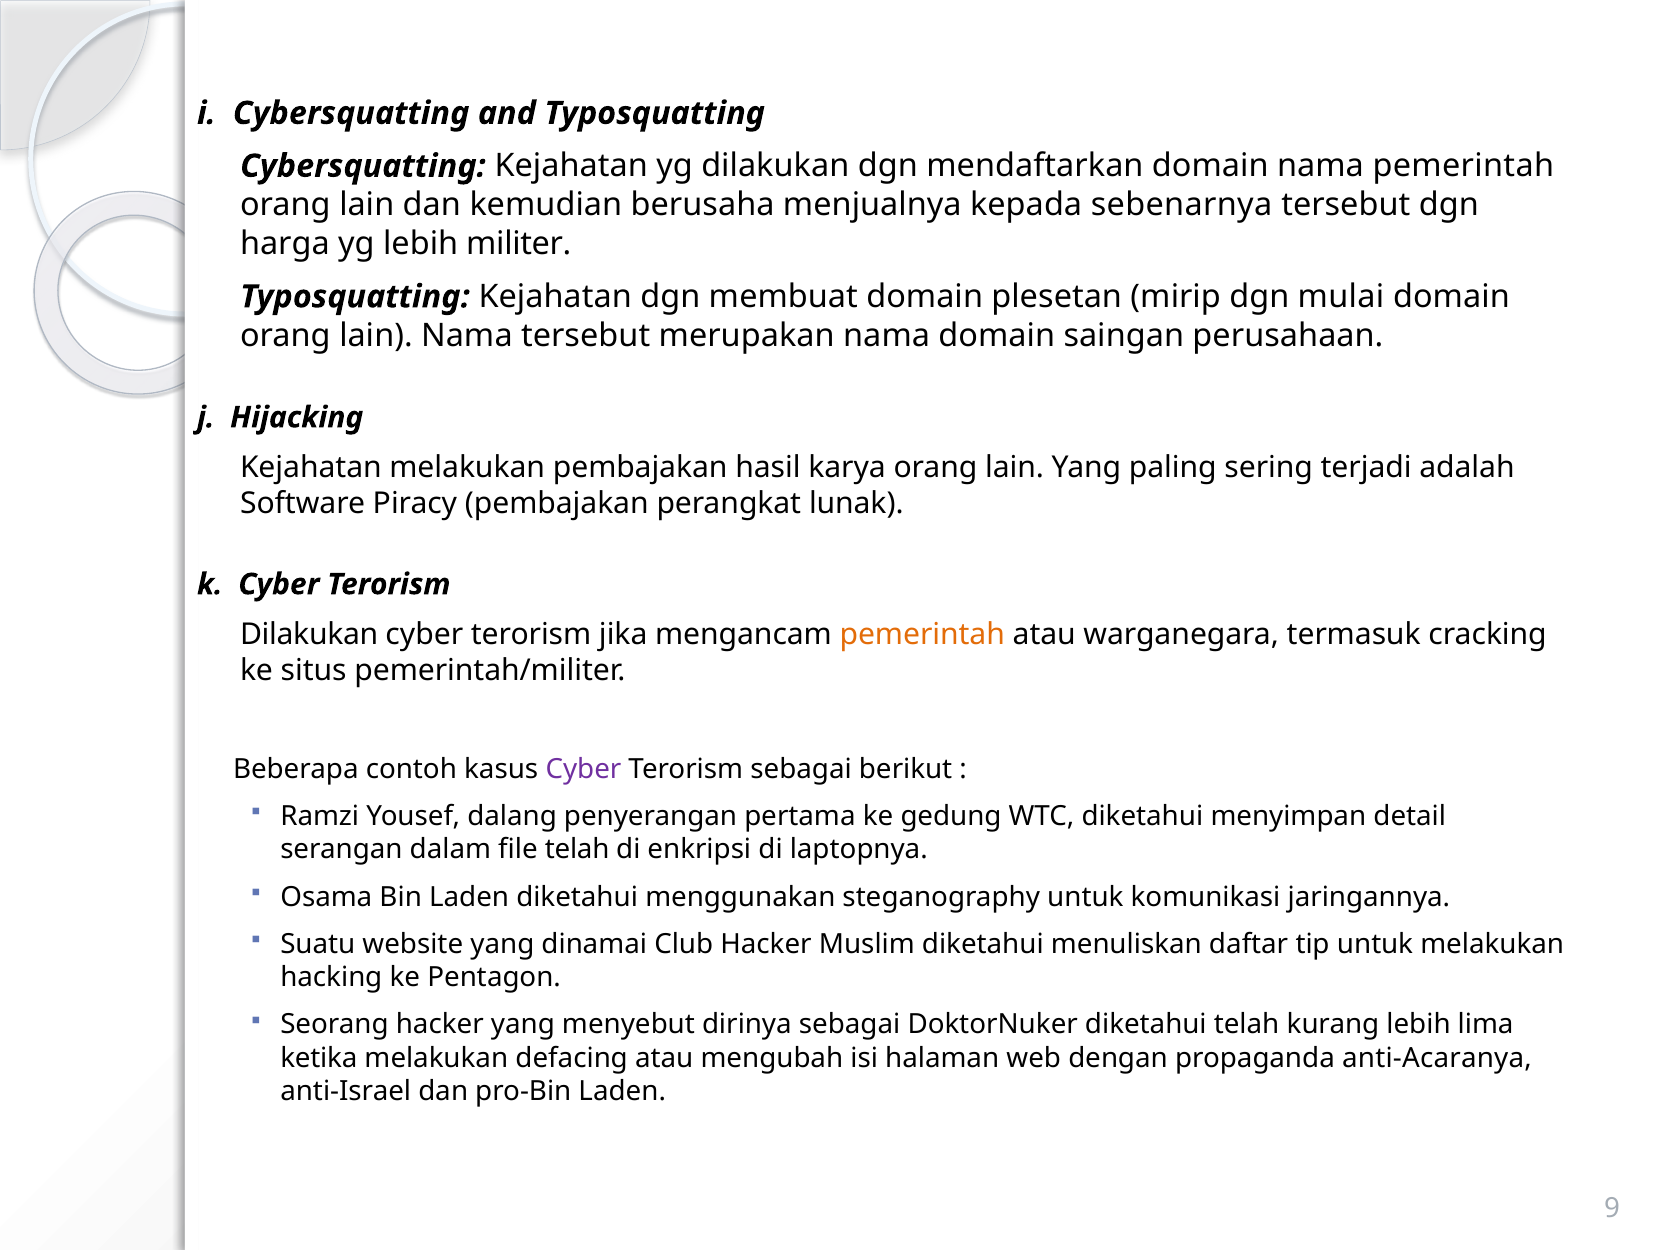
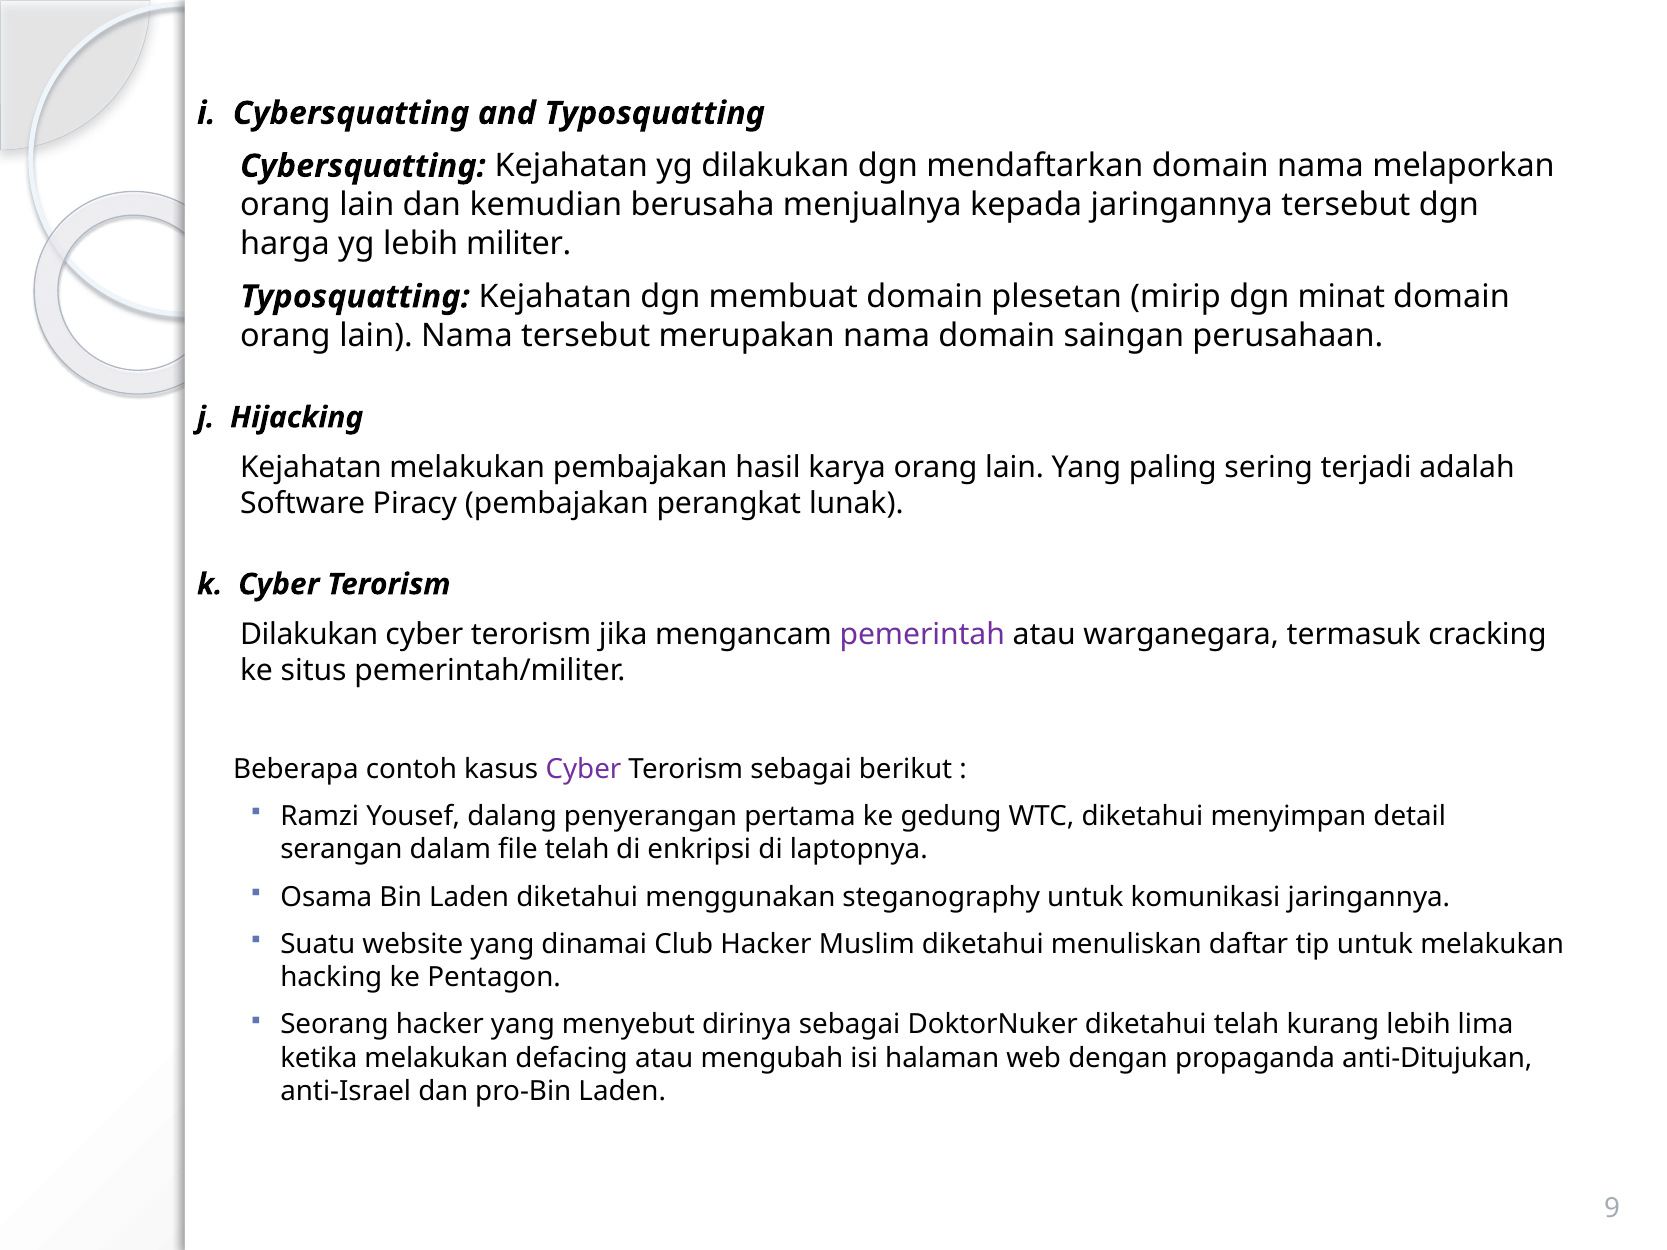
nama pemerintah: pemerintah -> melaporkan (1464, 166)
kepada sebenarnya: sebenarnya -> jaringannya (1182, 205)
mulai: mulai -> minat (1341, 297)
pemerintah colour: orange -> purple (922, 635)
anti-Acaranya: anti-Acaranya -> anti-Ditujukan (1437, 1058)
